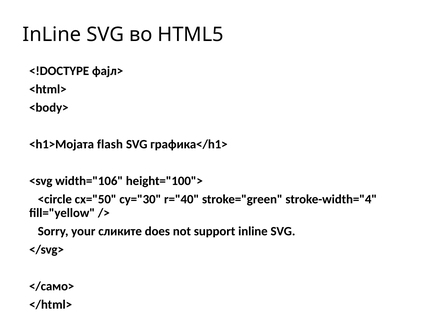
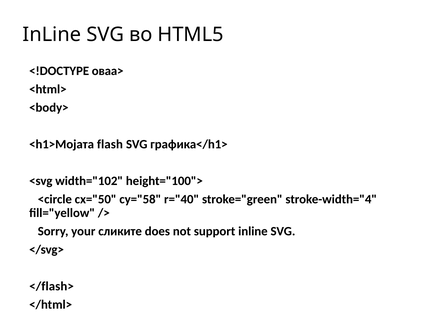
фајл>: фајл> -> оваа> (108, 71)
width="106: width="106 -> width="102 (89, 181)
cy="30: cy="30 -> cy="58 (140, 200)
</само>: </само> -> </flash> (52, 287)
